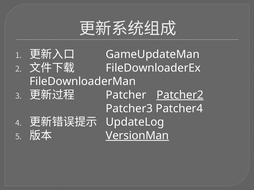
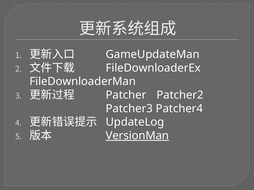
Patcher2 underline: present -> none (180, 95)
